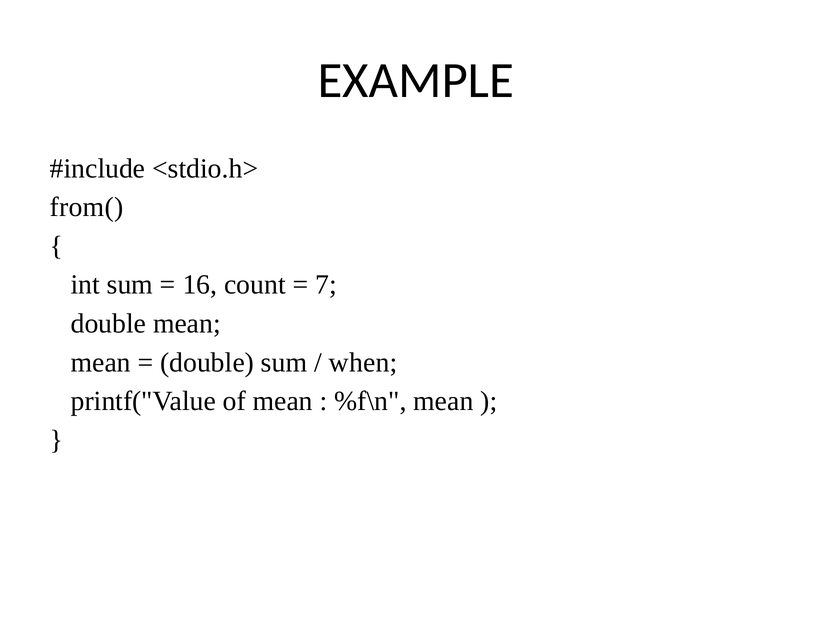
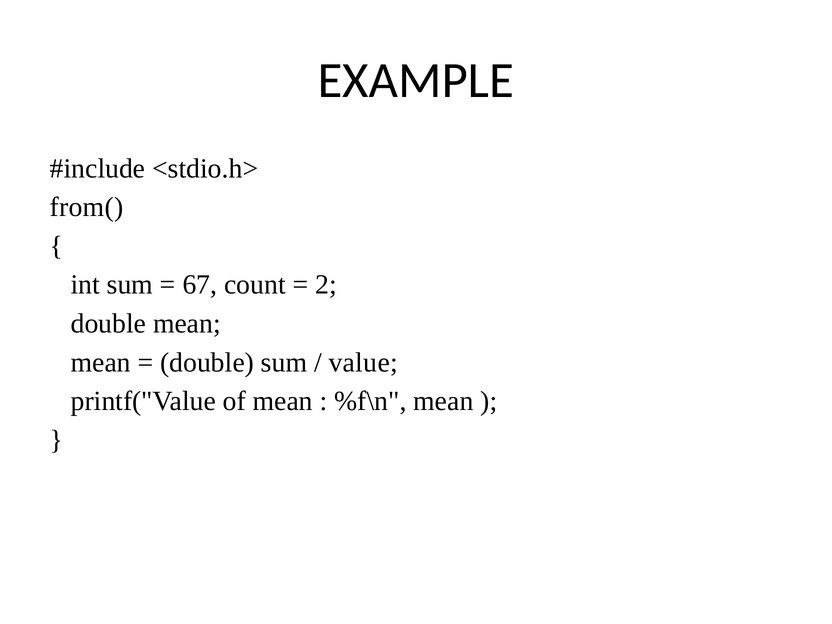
16: 16 -> 67 (200, 285)
7: 7 -> 2 (326, 285)
when: when -> value (363, 362)
